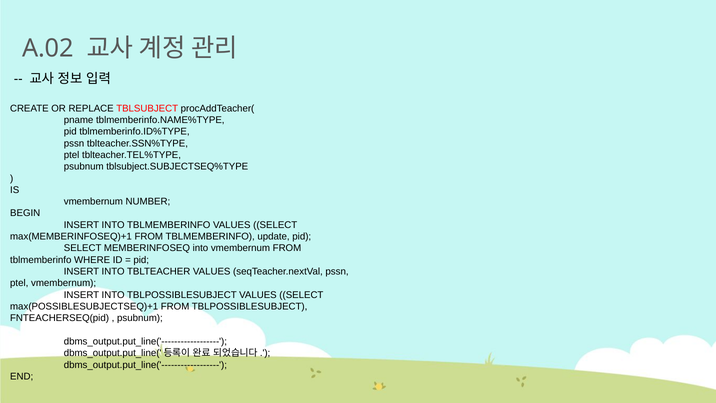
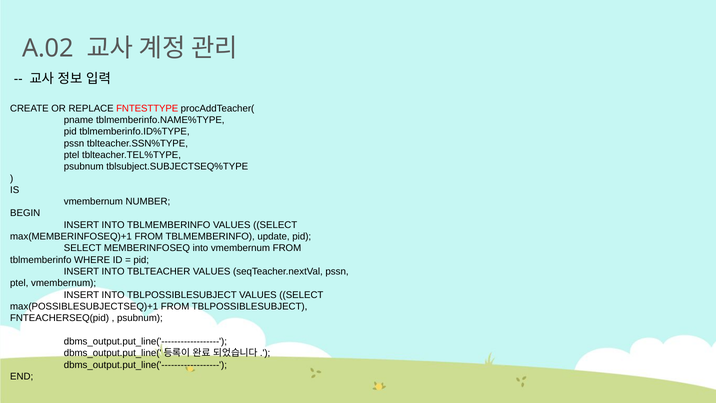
TBLSUBJECT: TBLSUBJECT -> FNTESTTYPE (147, 108)
